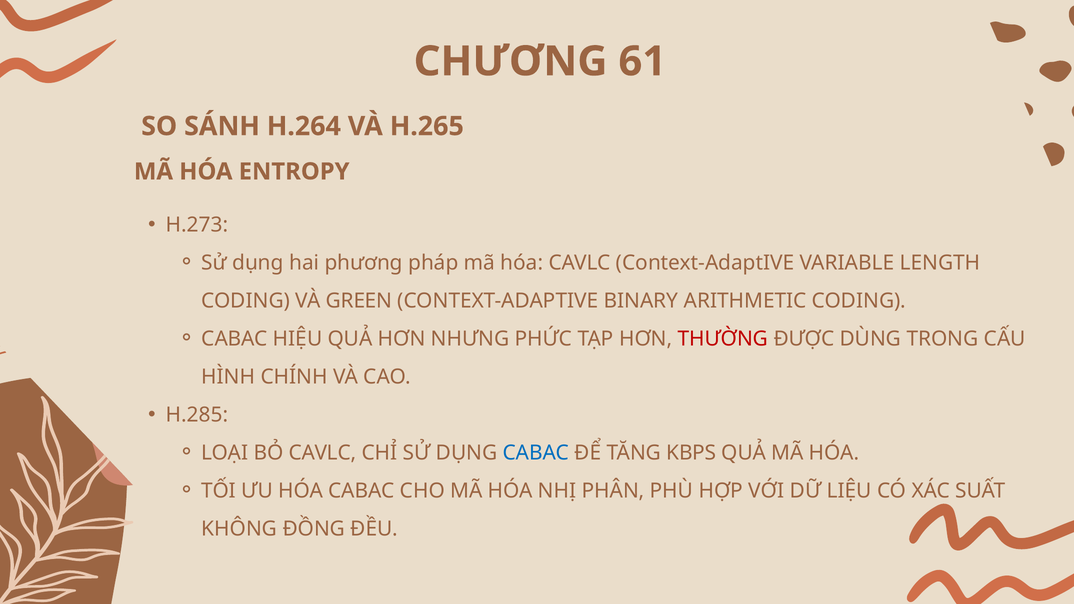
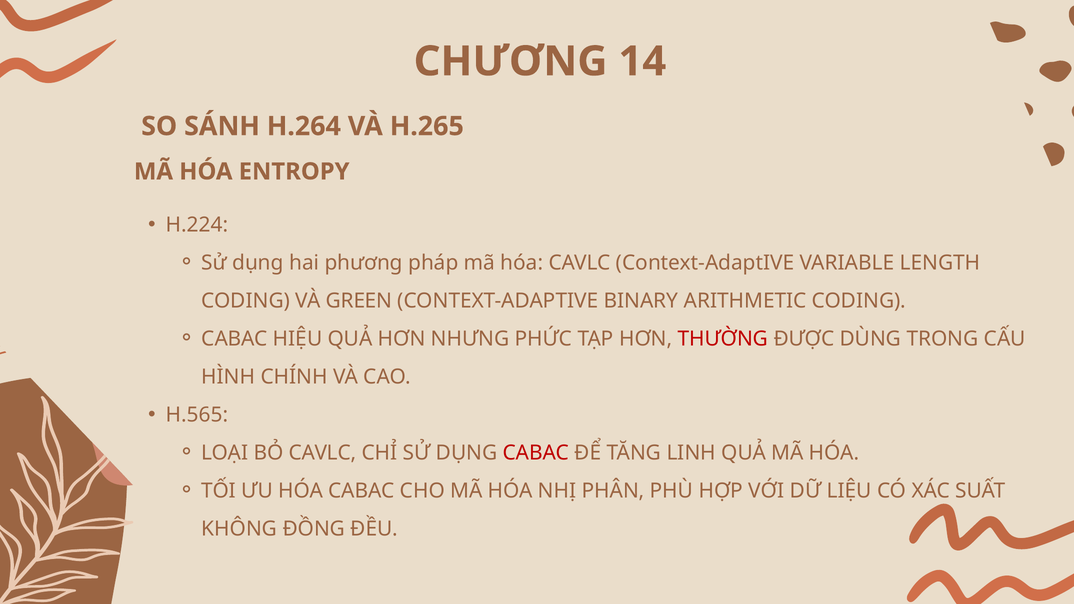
61: 61 -> 14 (642, 62)
H.273: H.273 -> H.224 (197, 225)
H.285: H.285 -> H.565 (197, 415)
CABAC colour: blue -> red (536, 453)
KBPS: KBPS -> LINH (691, 453)
